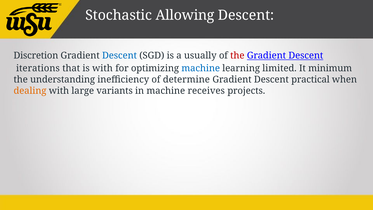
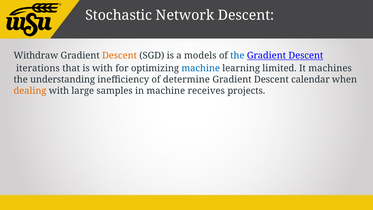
Allowing: Allowing -> Network (185, 15)
Discretion: Discretion -> Withdraw (36, 56)
Descent colour: blue -> orange (120, 56)
usually: usually -> models (200, 56)
the colour: red -> blue (237, 56)
minimum: minimum -> machines (330, 68)
practical: practical -> calendar (310, 79)
variants: variants -> samples (115, 91)
